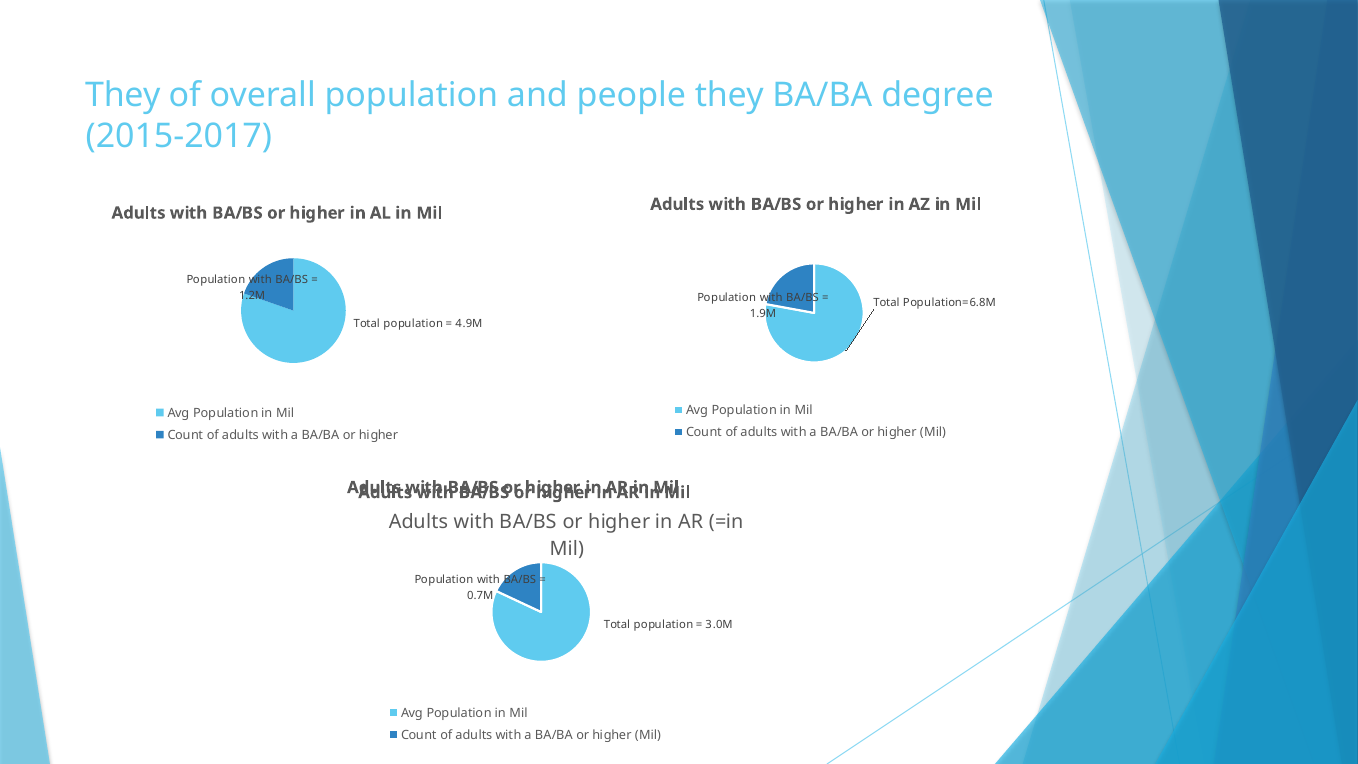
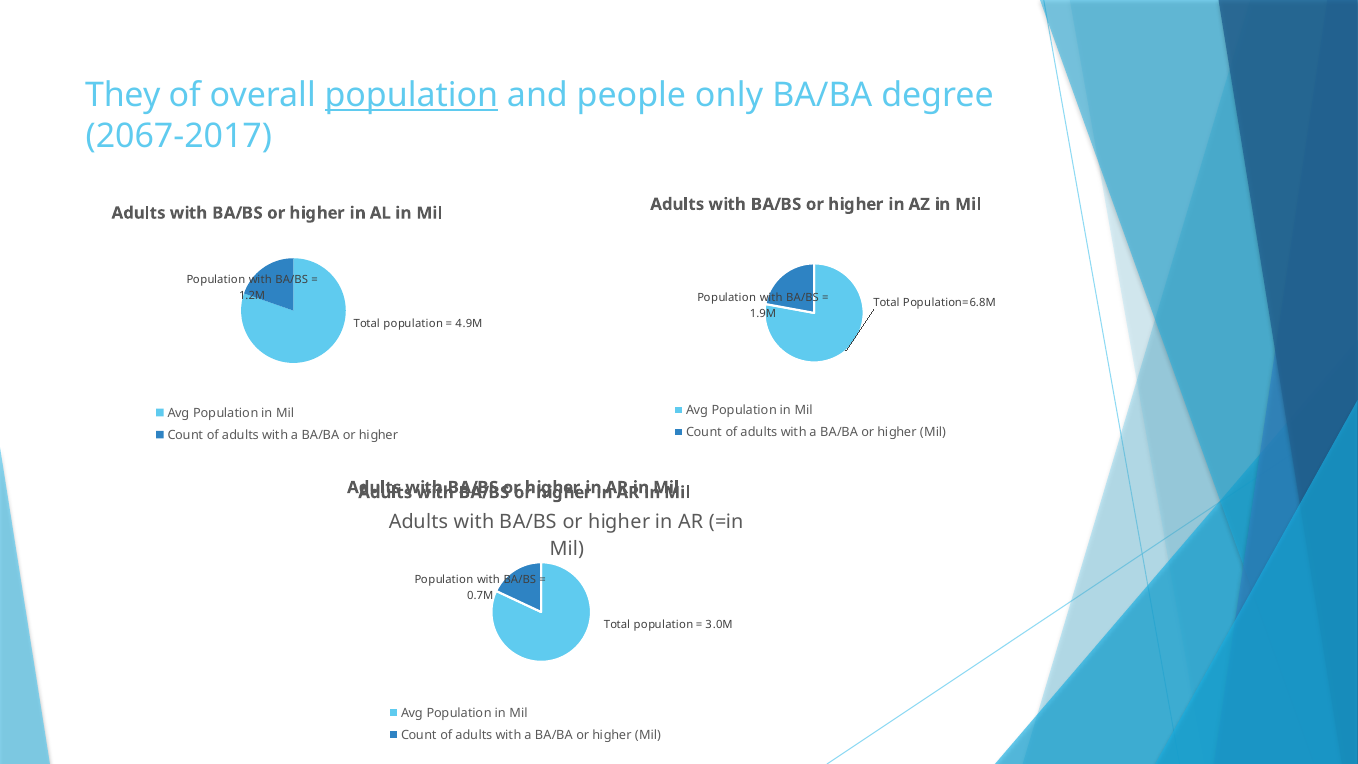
population underline: none -> present (411, 96)
people they: they -> only (729, 96)
2015-2017: 2015-2017 -> 2067-2017 (179, 136)
